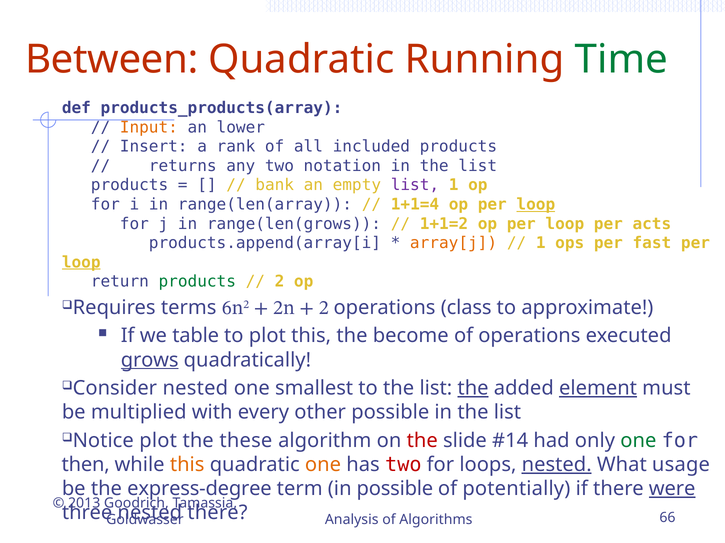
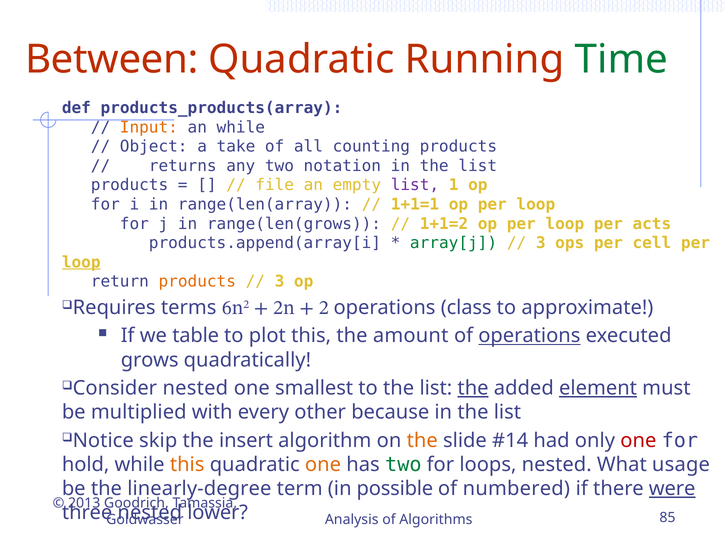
an lower: lower -> while (241, 127)
Insert: Insert -> Object (154, 147)
rank: rank -> take (236, 147)
included: included -> counting (371, 147)
bank: bank -> file (275, 185)
1+1=4: 1+1=4 -> 1+1=1 (415, 205)
loop underline: present -> none (536, 205)
array[j colour: orange -> green (454, 243)
1: 1 -> 3 (541, 243)
fast: fast -> cell (652, 243)
products colour: green -> orange (197, 282)
2: 2 -> 3 (280, 282)
become: become -> amount (411, 336)
operations underline: none -> present (529, 336)
grows underline: present -> none (150, 360)
other possible: possible -> because (390, 413)
plot: plot -> skip (158, 441)
these: these -> insert (246, 441)
the colour: red -> orange (422, 441)
one colour: green -> red (638, 441)
then: then -> hold (86, 465)
two colour: red -> green (403, 465)
nested underline: present -> none (557, 465)
express-degree: express-degree -> linearly-degree (199, 489)
potentially: potentially -> numbered (516, 489)
there: there -> lower (218, 514)
66: 66 -> 85 (667, 518)
